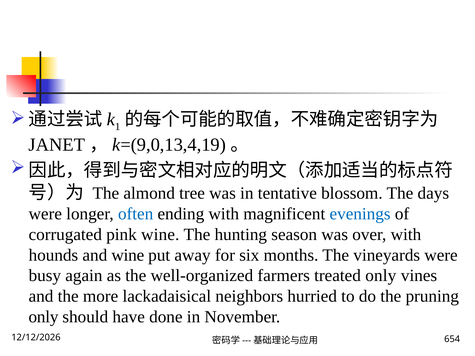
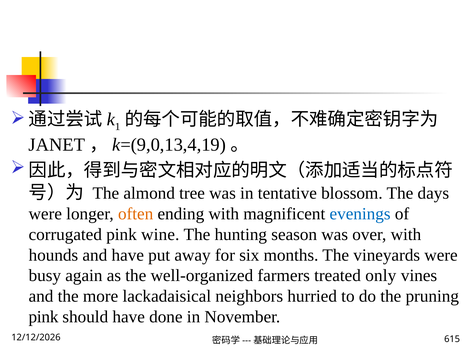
often colour: blue -> orange (136, 214)
and wine: wine -> have (128, 255)
only: only -> pink (43, 317)
654: 654 -> 615 (452, 339)
